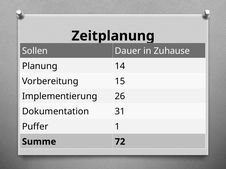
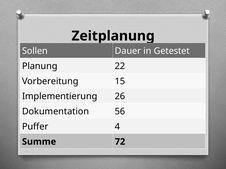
Zuhause: Zuhause -> Getestet (172, 51)
14: 14 -> 22 (120, 66)
31: 31 -> 56 (120, 112)
1: 1 -> 4 (117, 127)
